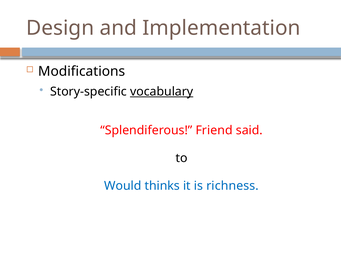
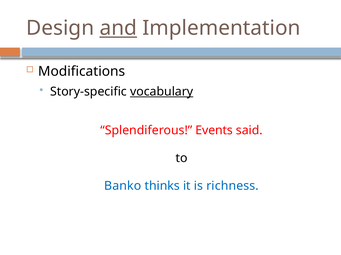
and underline: none -> present (118, 28)
Friend: Friend -> Events (214, 131)
Would: Would -> Banko (123, 186)
